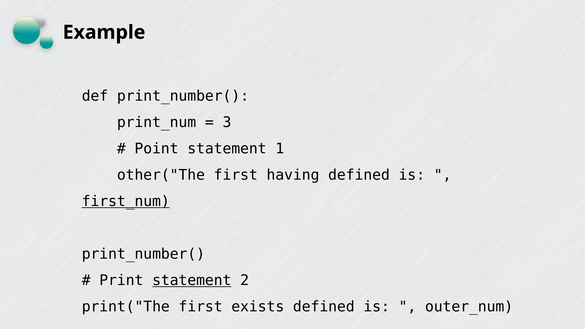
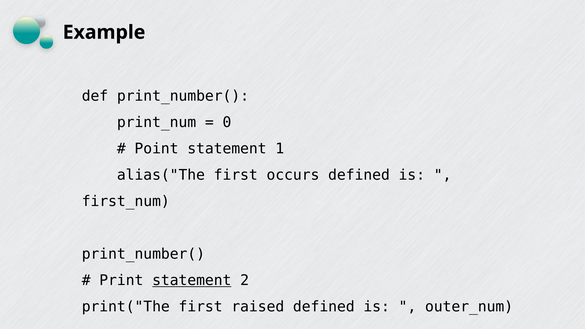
3: 3 -> 0 (227, 122)
other("The: other("The -> alias("The (161, 175)
having: having -> occurs (293, 175)
first_num underline: present -> none (126, 201)
exists: exists -> raised (258, 307)
